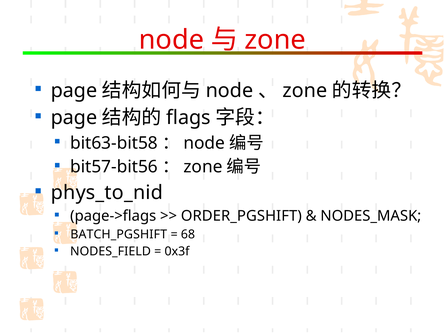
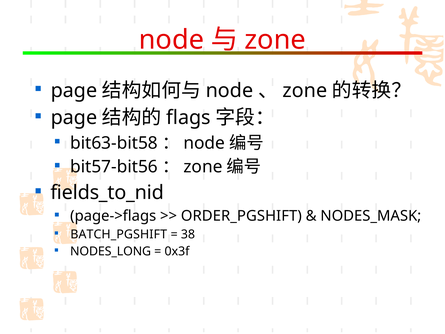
phys_to_nid: phys_to_nid -> fields_to_nid (107, 193)
68: 68 -> 38 (188, 234)
NODES_FIELD: NODES_FIELD -> NODES_LONG (111, 251)
